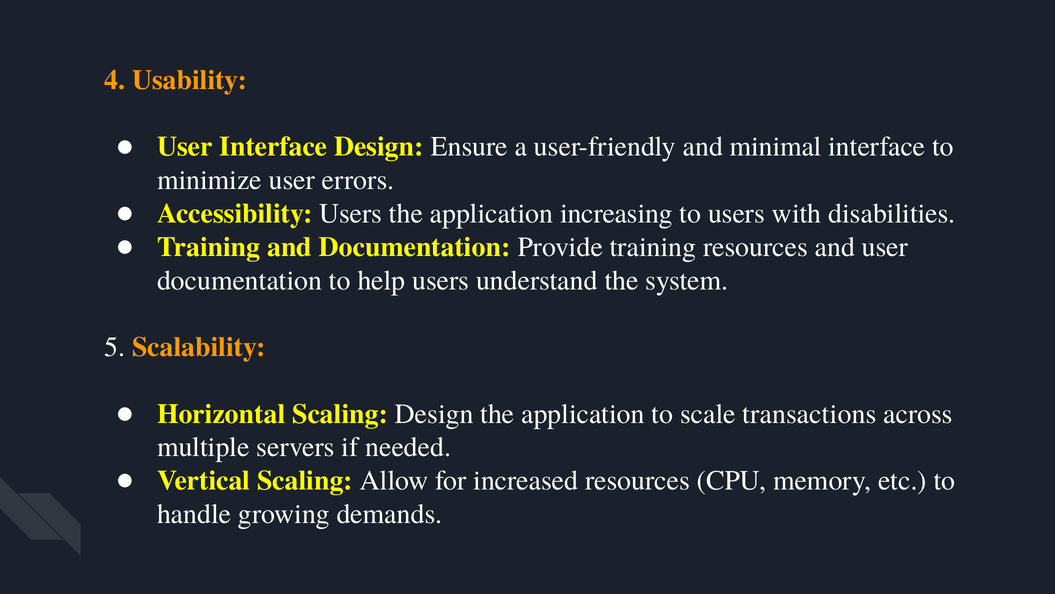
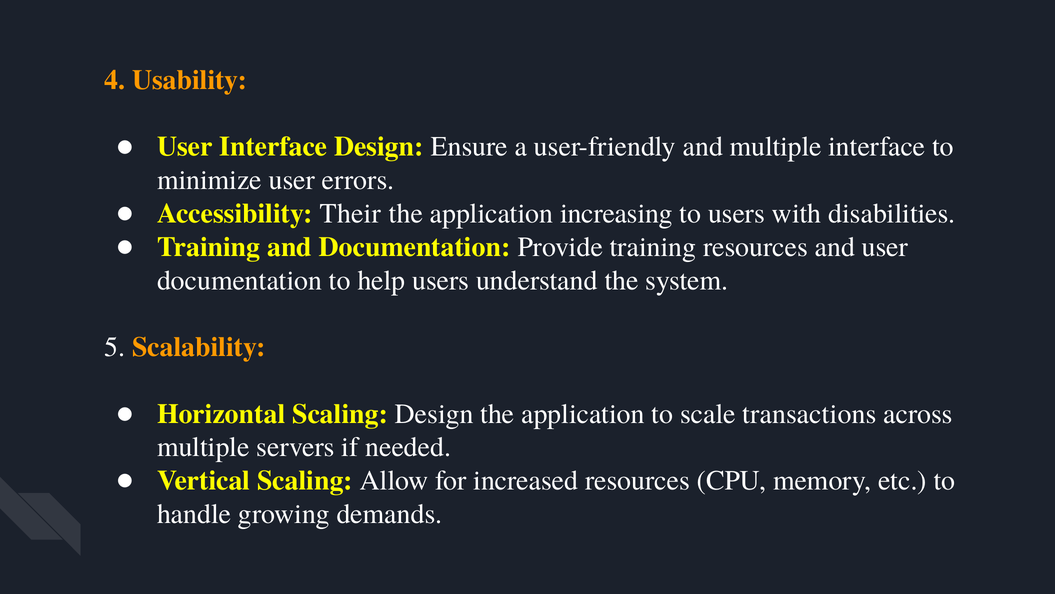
and minimal: minimal -> multiple (776, 147)
Accessibility Users: Users -> Their (351, 213)
